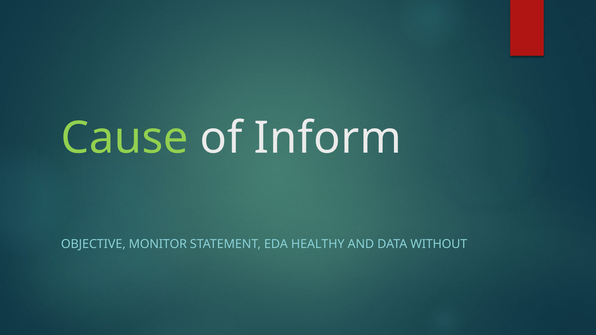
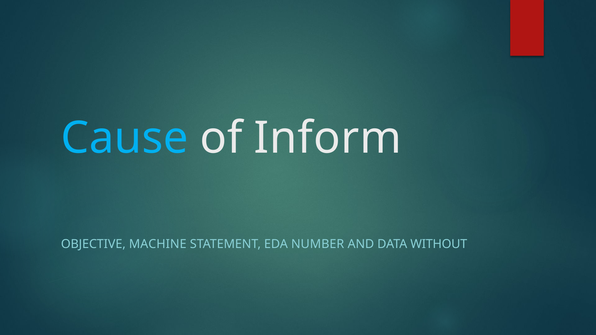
Cause colour: light green -> light blue (125, 138)
MONITOR: MONITOR -> MACHINE (158, 244)
HEALTHY: HEALTHY -> NUMBER (318, 244)
